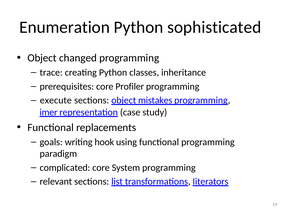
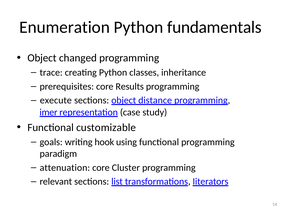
sophisticated: sophisticated -> fundamentals (214, 27)
Profiler: Profiler -> Results (130, 86)
mistakes: mistakes -> distance (155, 100)
replacements: replacements -> customizable (106, 127)
complicated: complicated -> attenuation (65, 167)
System: System -> Cluster (126, 167)
